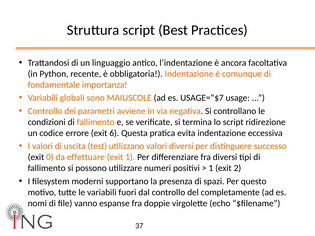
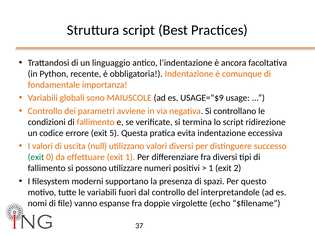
USAGE=“$7: USAGE=“$7 -> USAGE=“$9 (202, 98)
6: 6 -> 5 (114, 133)
test: test -> null (97, 146)
exit colour: black -> green (36, 157)
completamente: completamente -> interpretandole (230, 193)
